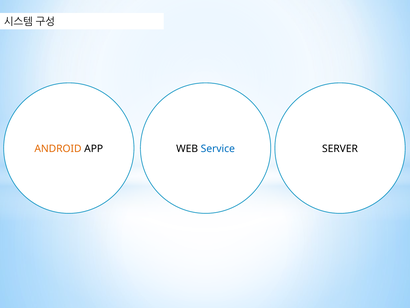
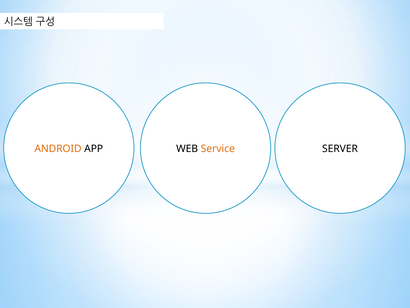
Service colour: blue -> orange (218, 149)
